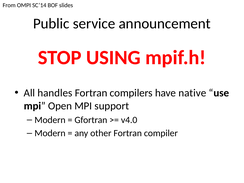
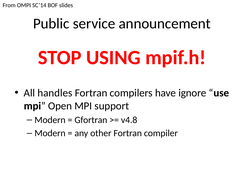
native: native -> ignore (192, 93)
v4.0: v4.0 -> v4.8 (129, 120)
